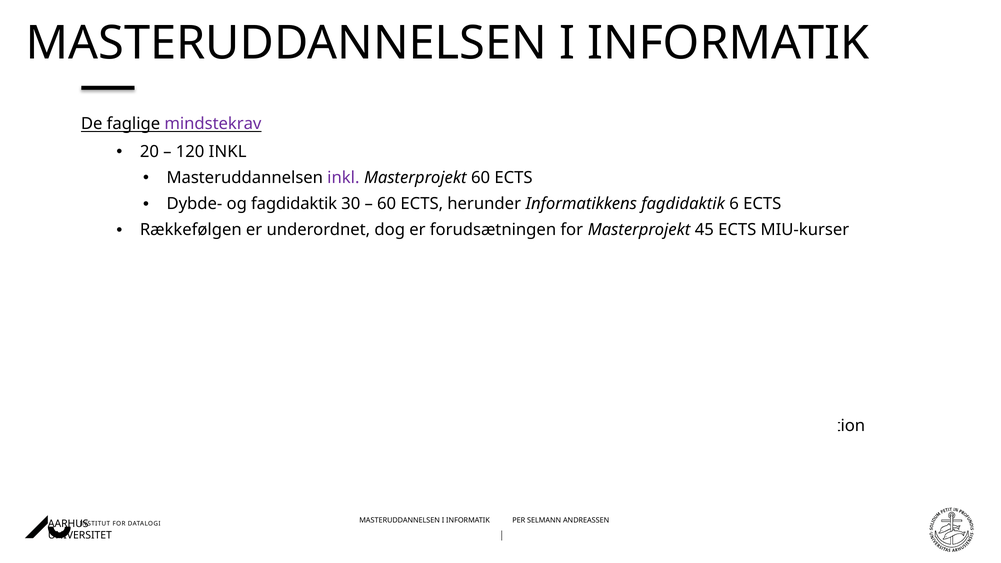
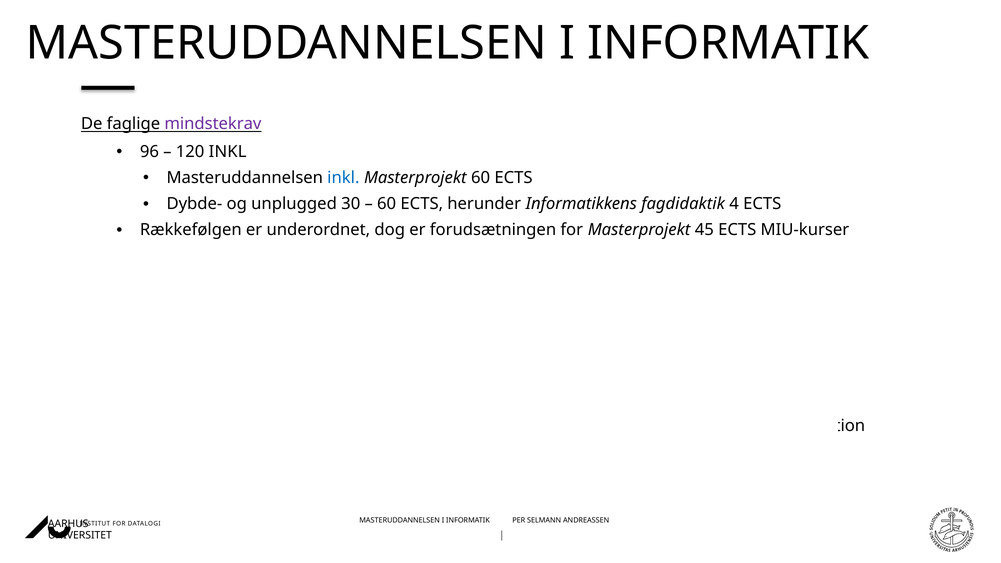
20: 20 -> 96 (149, 152)
inkl colour: purple -> blue (343, 178)
og fagdidaktik: fagdidaktik -> unplugged (294, 204)
6: 6 -> 4 (734, 204)
